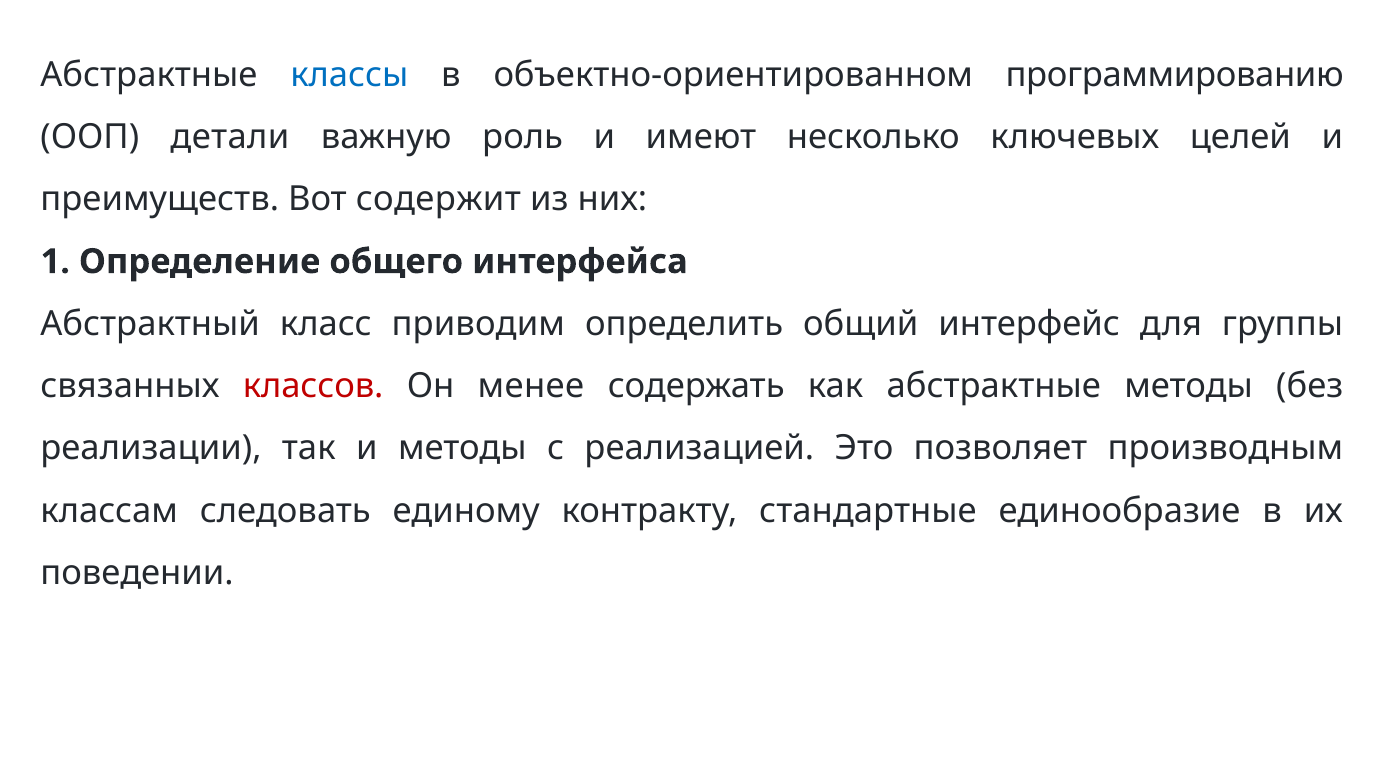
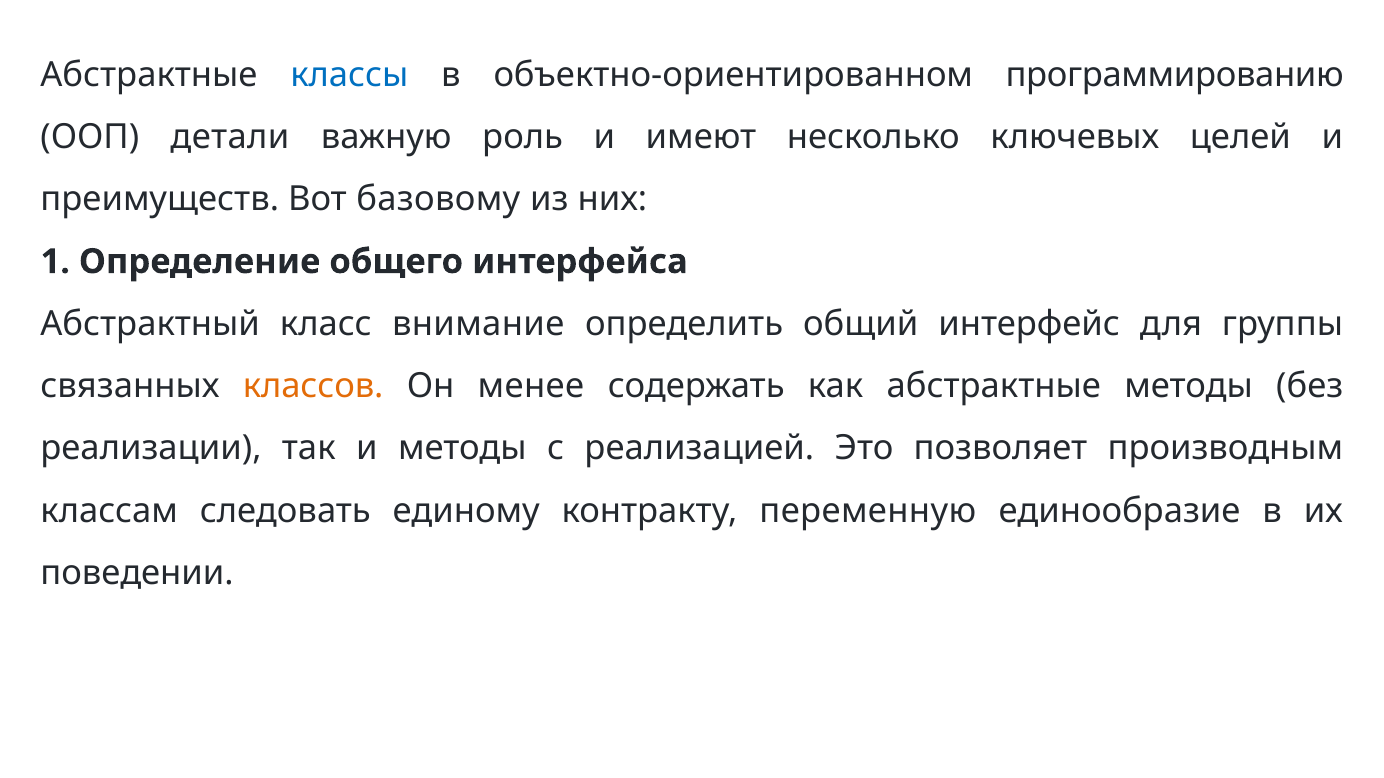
содержит: содержит -> базовому (438, 200)
приводим: приводим -> внимание (478, 324)
классов colour: red -> orange (313, 386)
стандартные: стандартные -> переменную (868, 511)
